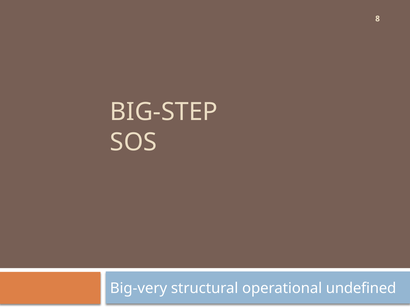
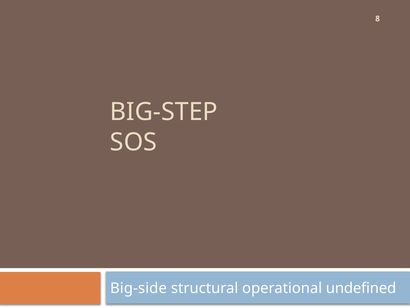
Big-very: Big-very -> Big-side (138, 288)
